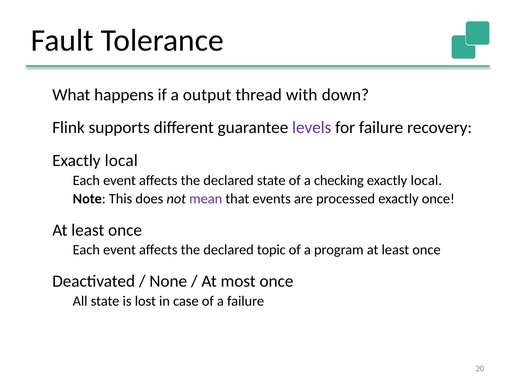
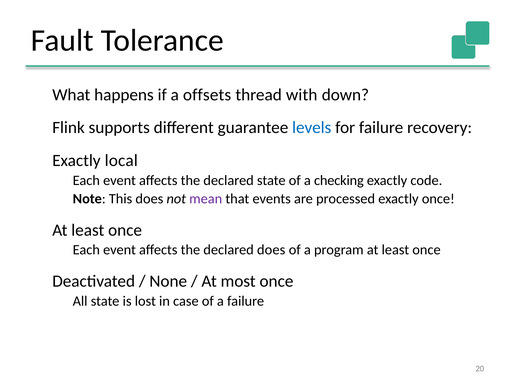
output: output -> offsets (207, 95)
levels colour: purple -> blue (312, 128)
exactly local: local -> code (426, 181)
declared topic: topic -> does (271, 250)
